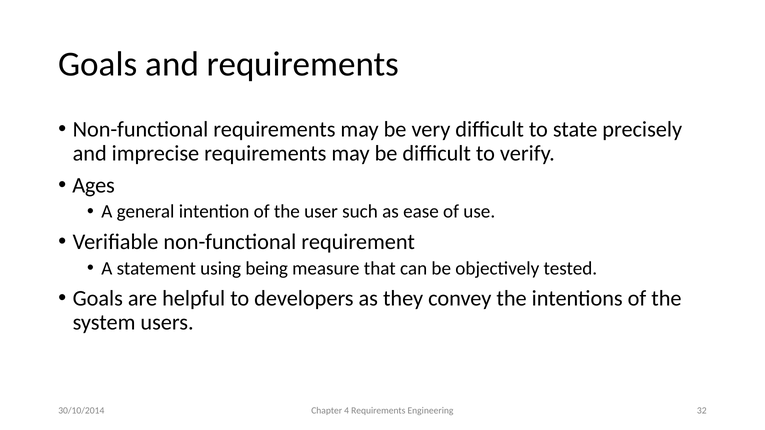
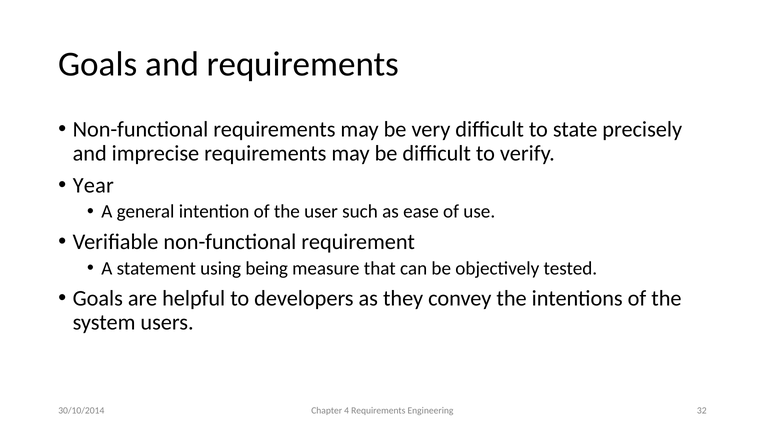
Ages: Ages -> Year (93, 185)
